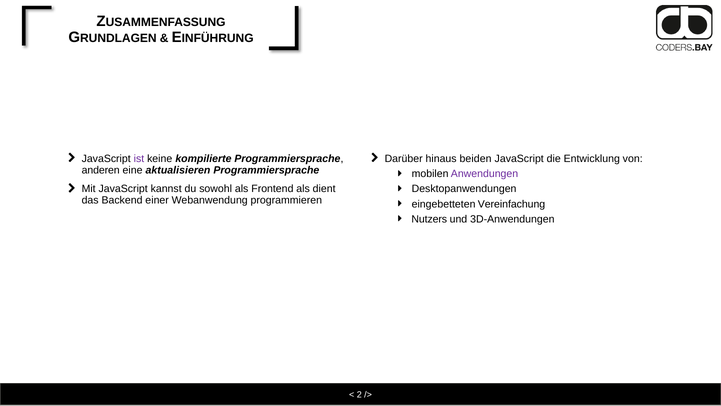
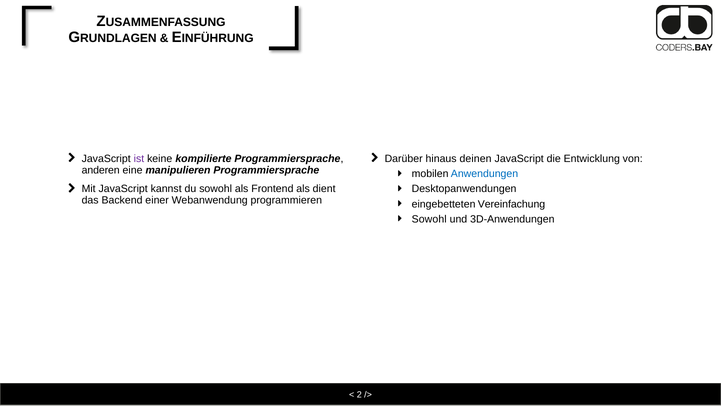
beiden: beiden -> deinen (476, 159)
aktualisieren: aktualisieren -> manipulieren (178, 170)
Anwendungen colour: purple -> blue (485, 174)
Nutzers: Nutzers -> Sowohl (429, 219)
